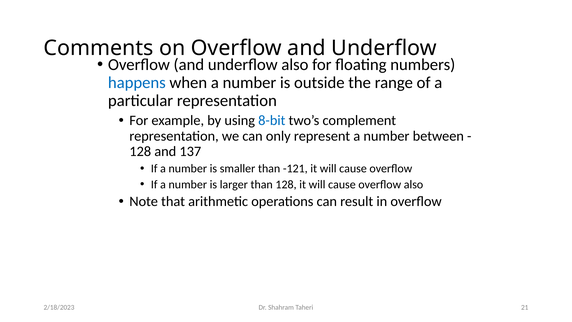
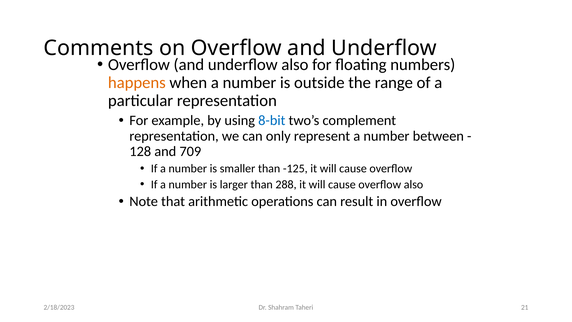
happens colour: blue -> orange (137, 83)
137: 137 -> 709 (190, 151)
-121: -121 -> -125 (295, 168)
than 128: 128 -> 288 (286, 184)
